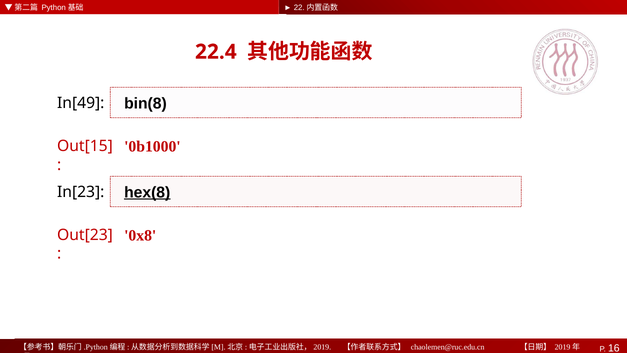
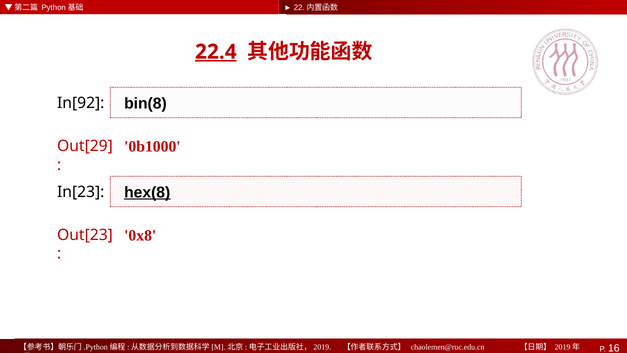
22.4 underline: none -> present (216, 52)
In[49: In[49 -> In[92 (81, 103)
Out[15: Out[15 -> Out[29 (85, 146)
